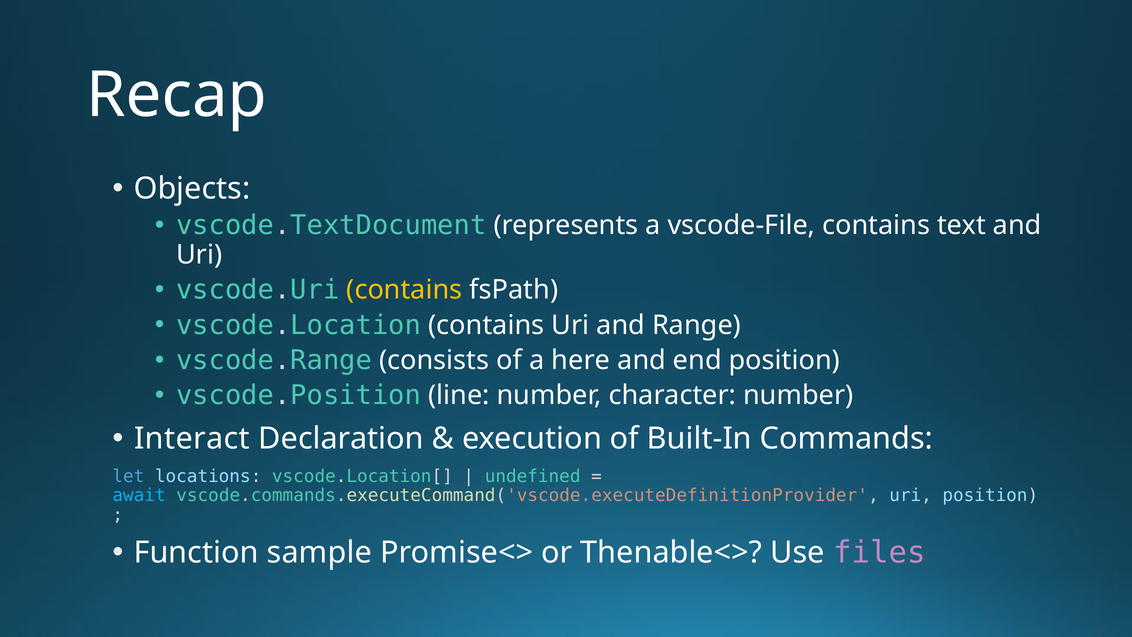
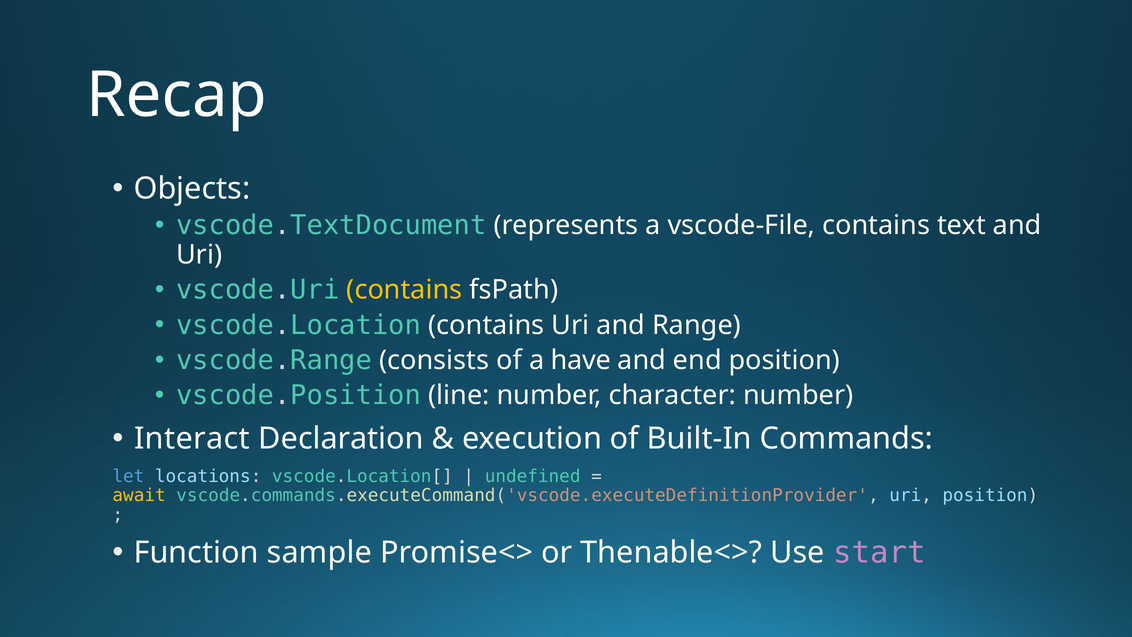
here: here -> have (581, 360)
await colour: light blue -> yellow (139, 495)
files: files -> start (880, 552)
